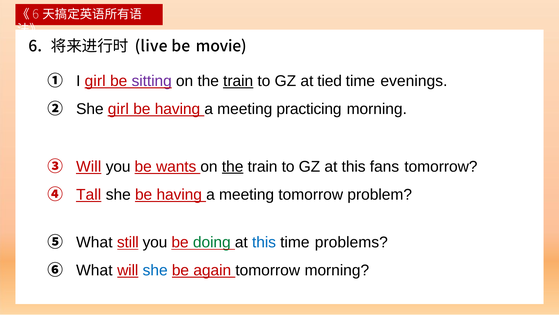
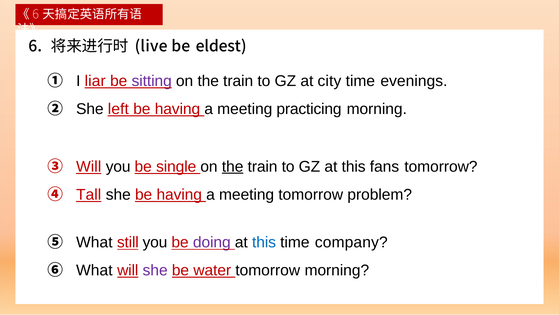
movie: movie -> eldest (221, 46)
I girl: girl -> liar (95, 81)
train underline: present -> none (238, 81)
tied: tied -> city (329, 81)
She girl: girl -> left (118, 109)
wants: wants -> single (176, 167)
doing colour: green -> purple (212, 242)
problems: problems -> company (351, 242)
she colour: blue -> purple (155, 270)
again: again -> water (212, 270)
